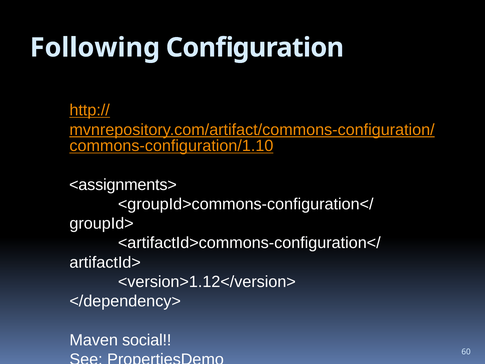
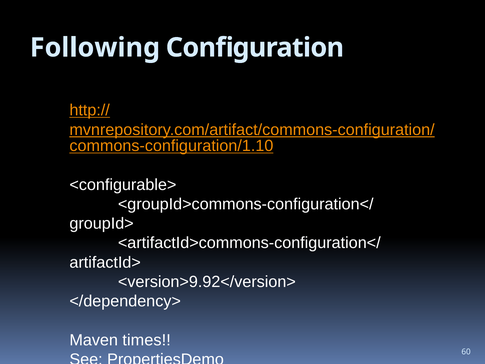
<assignments>: <assignments> -> <configurable> (123, 185)
<version>1.12</version>: <version>1.12</version> -> <version>9.92</version> (207, 282)
social: social -> times (147, 340)
